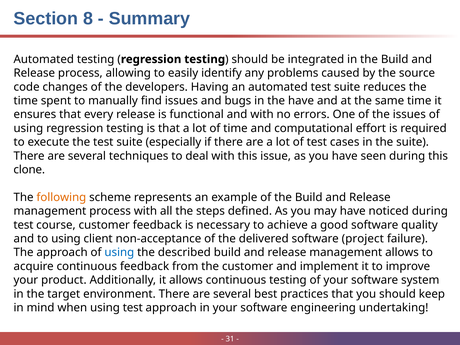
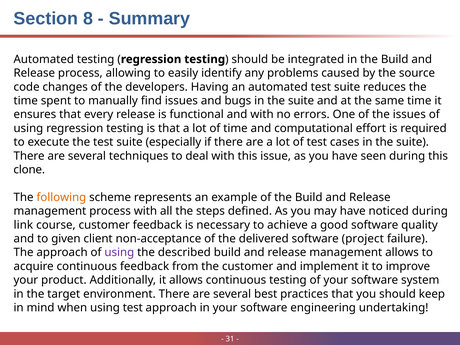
bugs in the have: have -> suite (301, 101)
test: test -> link (23, 225)
to using: using -> given (66, 239)
using colour: blue -> purple (119, 252)
